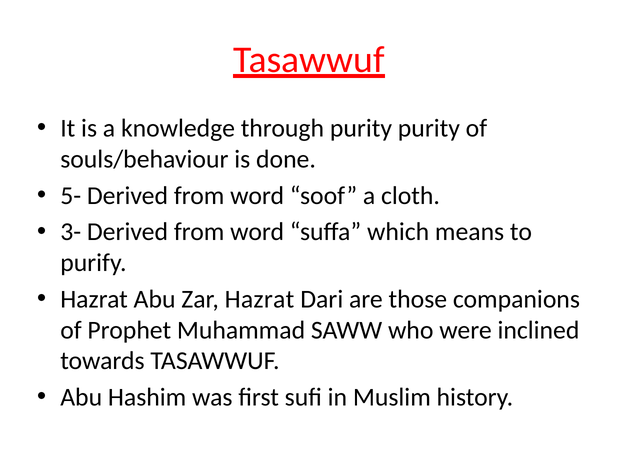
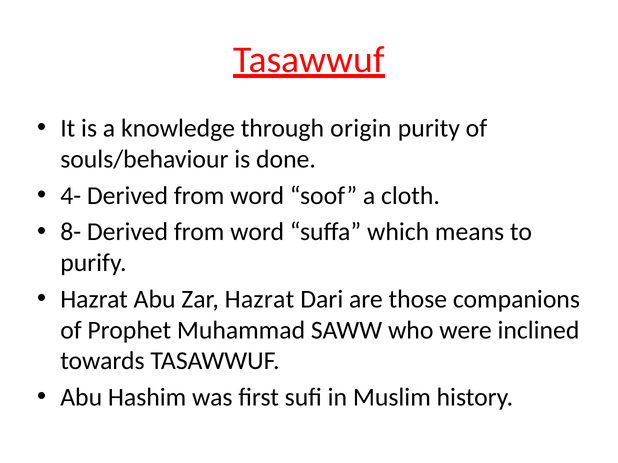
through purity: purity -> origin (361, 128)
5-: 5- -> 4- (71, 196)
3-: 3- -> 8- (71, 232)
